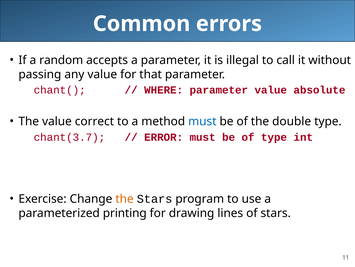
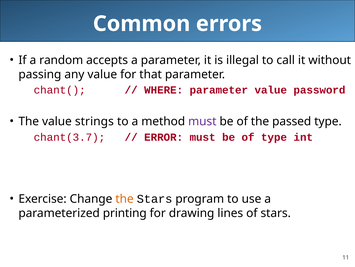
absolute: absolute -> password (319, 90)
correct: correct -> strings (94, 121)
must colour: blue -> purple (202, 121)
double: double -> passed (292, 121)
